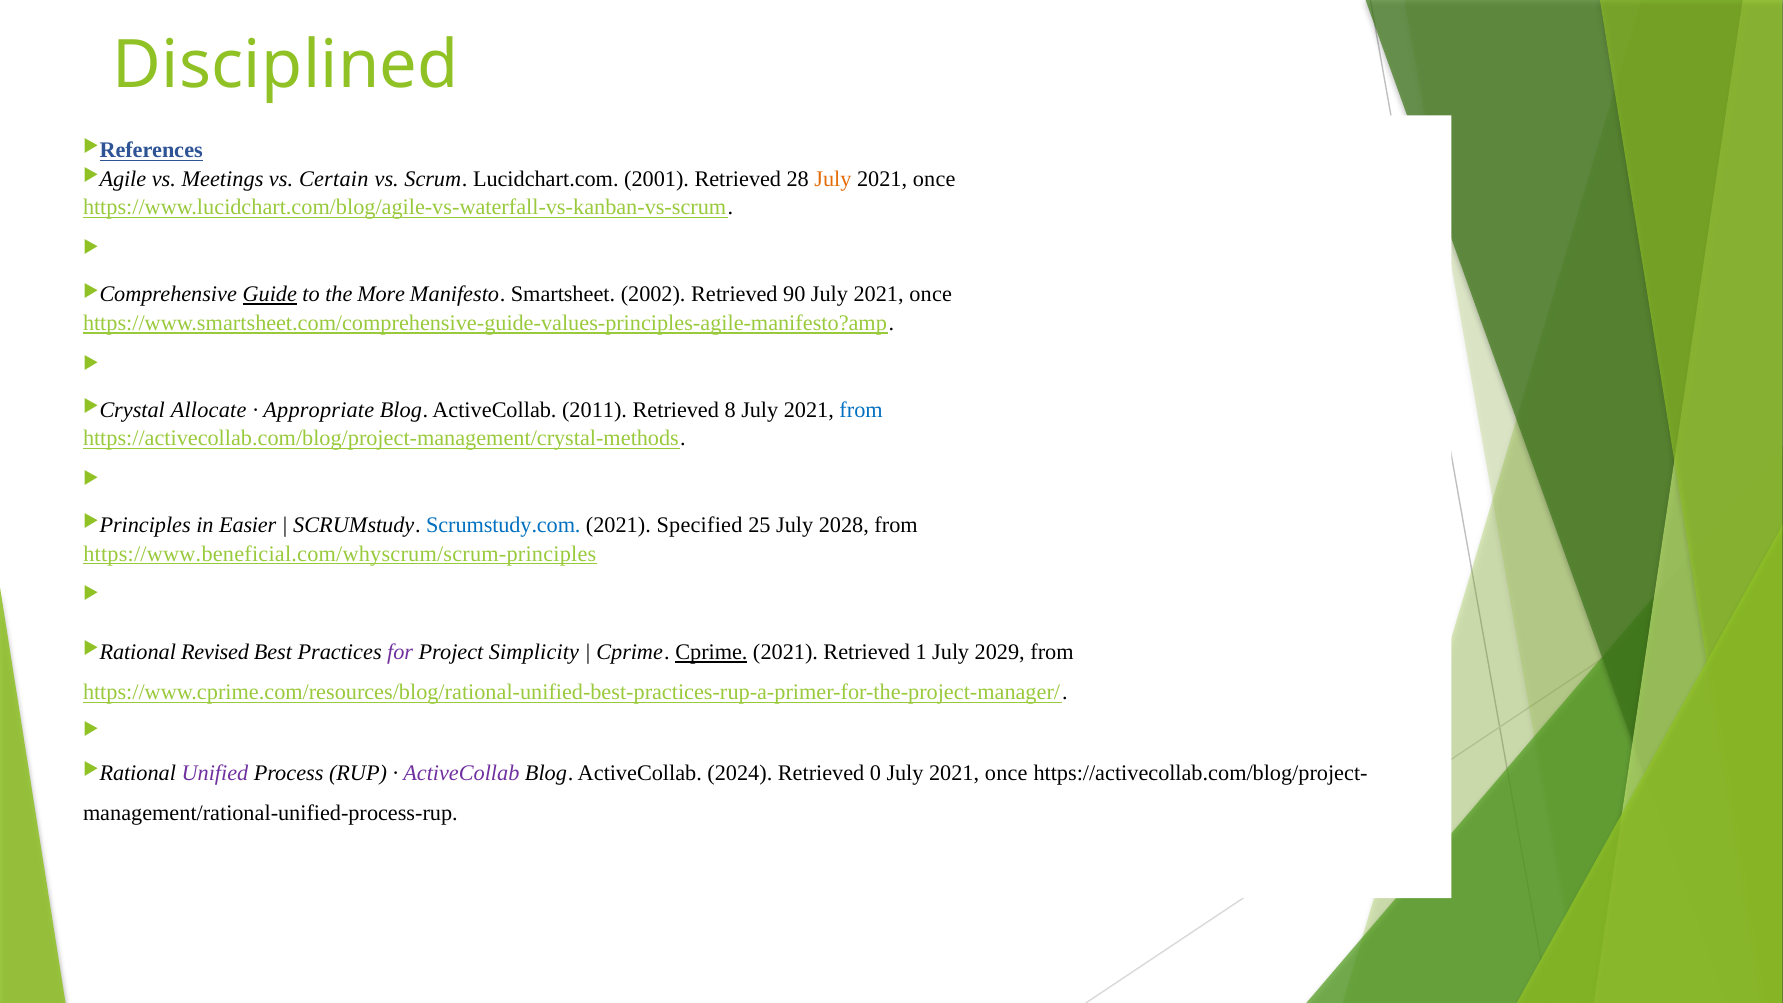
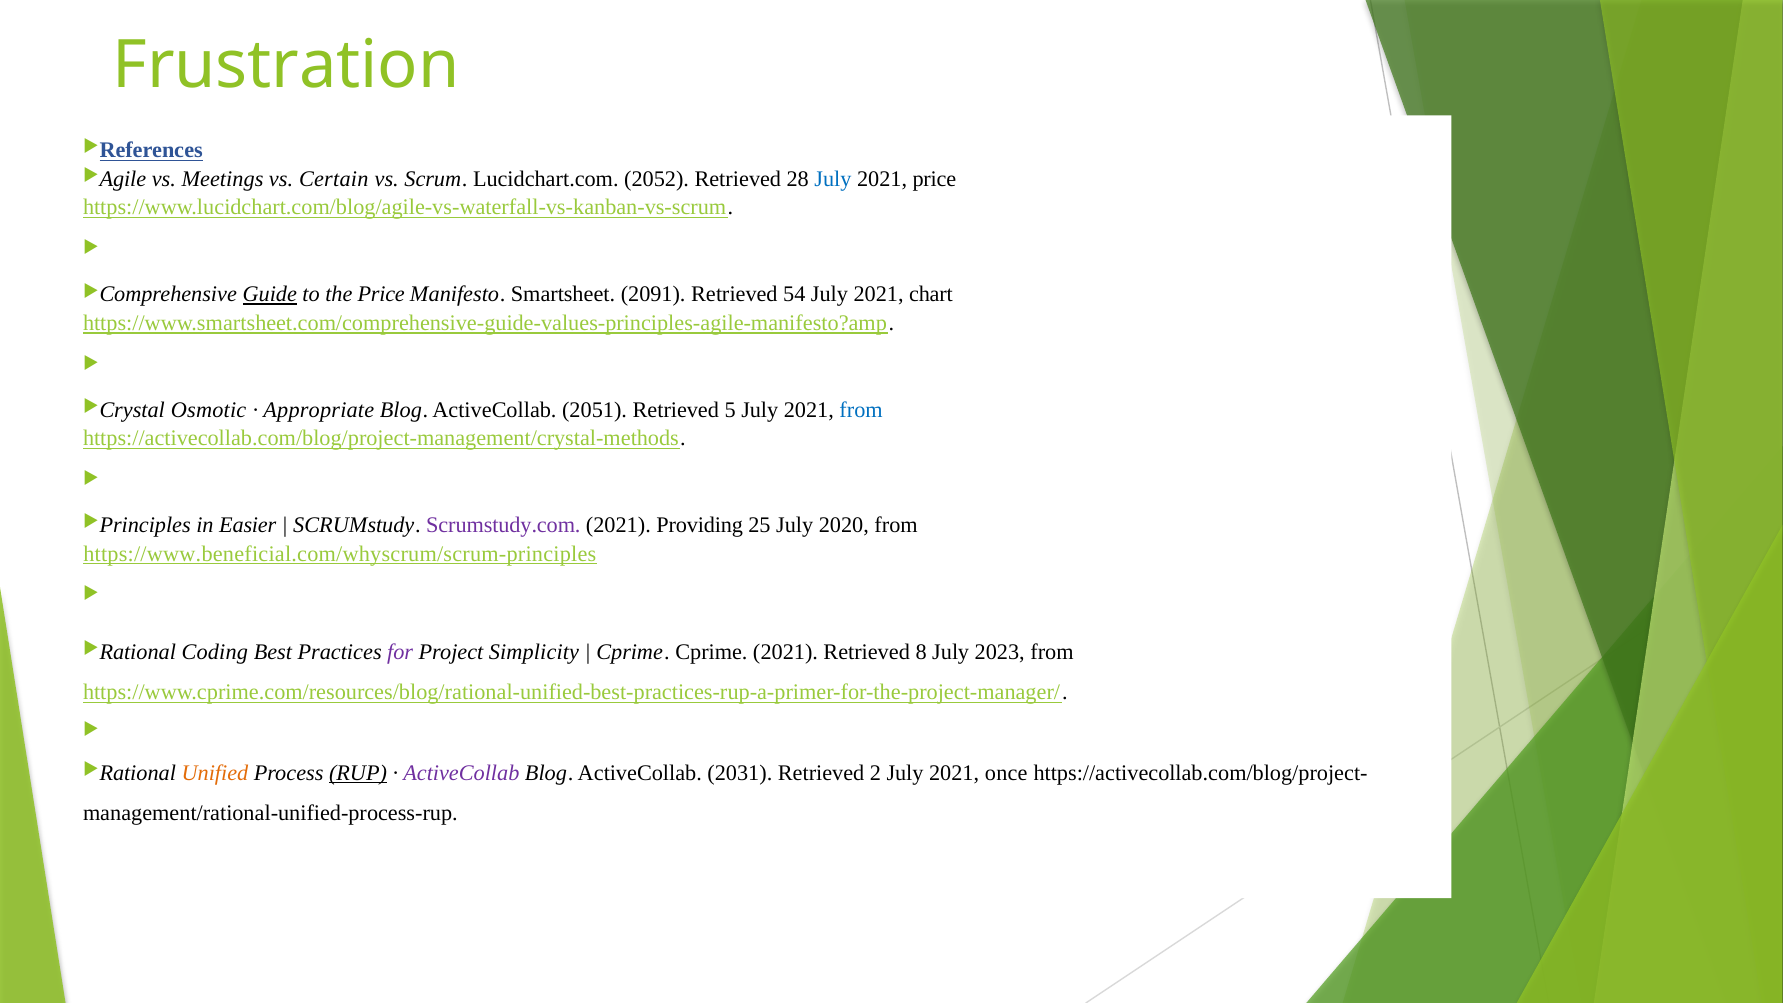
Disciplined: Disciplined -> Frustration (286, 65)
2001: 2001 -> 2052 (657, 179)
July colour: orange -> blue (833, 179)
once: once -> price (934, 179)
the More: More -> Price (381, 294)
2002: 2002 -> 2091 (653, 294)
90: 90 -> 54 (794, 294)
once: once -> chart (931, 294)
Allocate: Allocate -> Osmotic (209, 410)
2011: 2011 -> 2051 (595, 410)
8: 8 -> 5 (730, 410)
Scrumstudy.com colour: blue -> purple (503, 525)
Specified: Specified -> Providing (700, 525)
2028: 2028 -> 2020 (844, 525)
Revised: Revised -> Coding (215, 652)
Cprime underline: present -> none (711, 652)
1: 1 -> 8 (921, 652)
2029: 2029 -> 2023 (1000, 652)
Unified colour: purple -> orange (215, 773)
RUP underline: none -> present (358, 773)
2024: 2024 -> 2031 (740, 773)
0: 0 -> 2 (876, 773)
